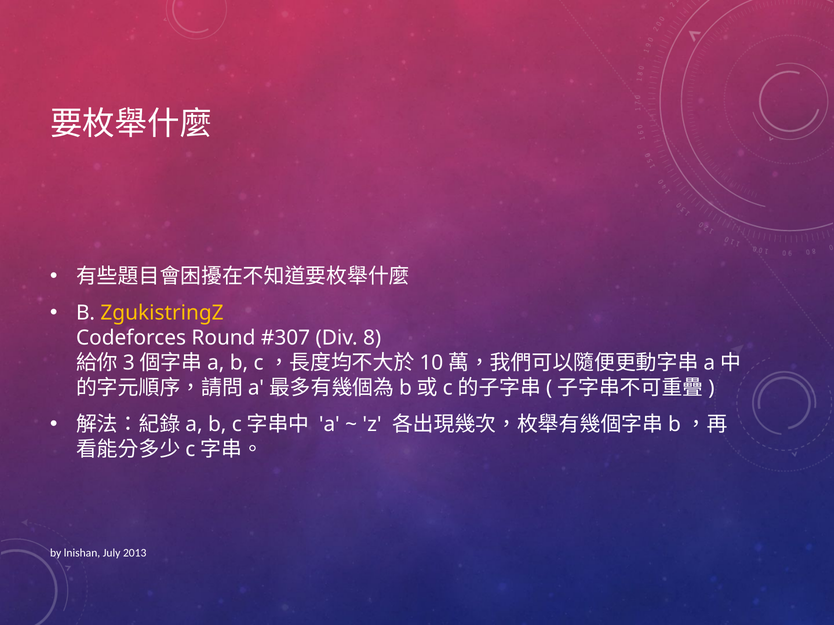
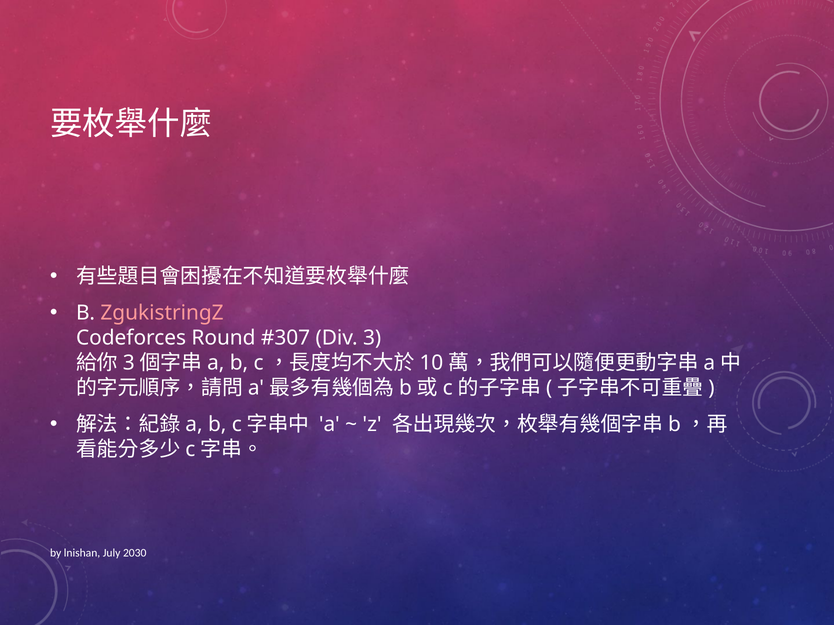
ZgukistringZ colour: yellow -> pink (162, 313)
8: 8 -> 3 (372, 338)
2013: 2013 -> 2030 (135, 553)
